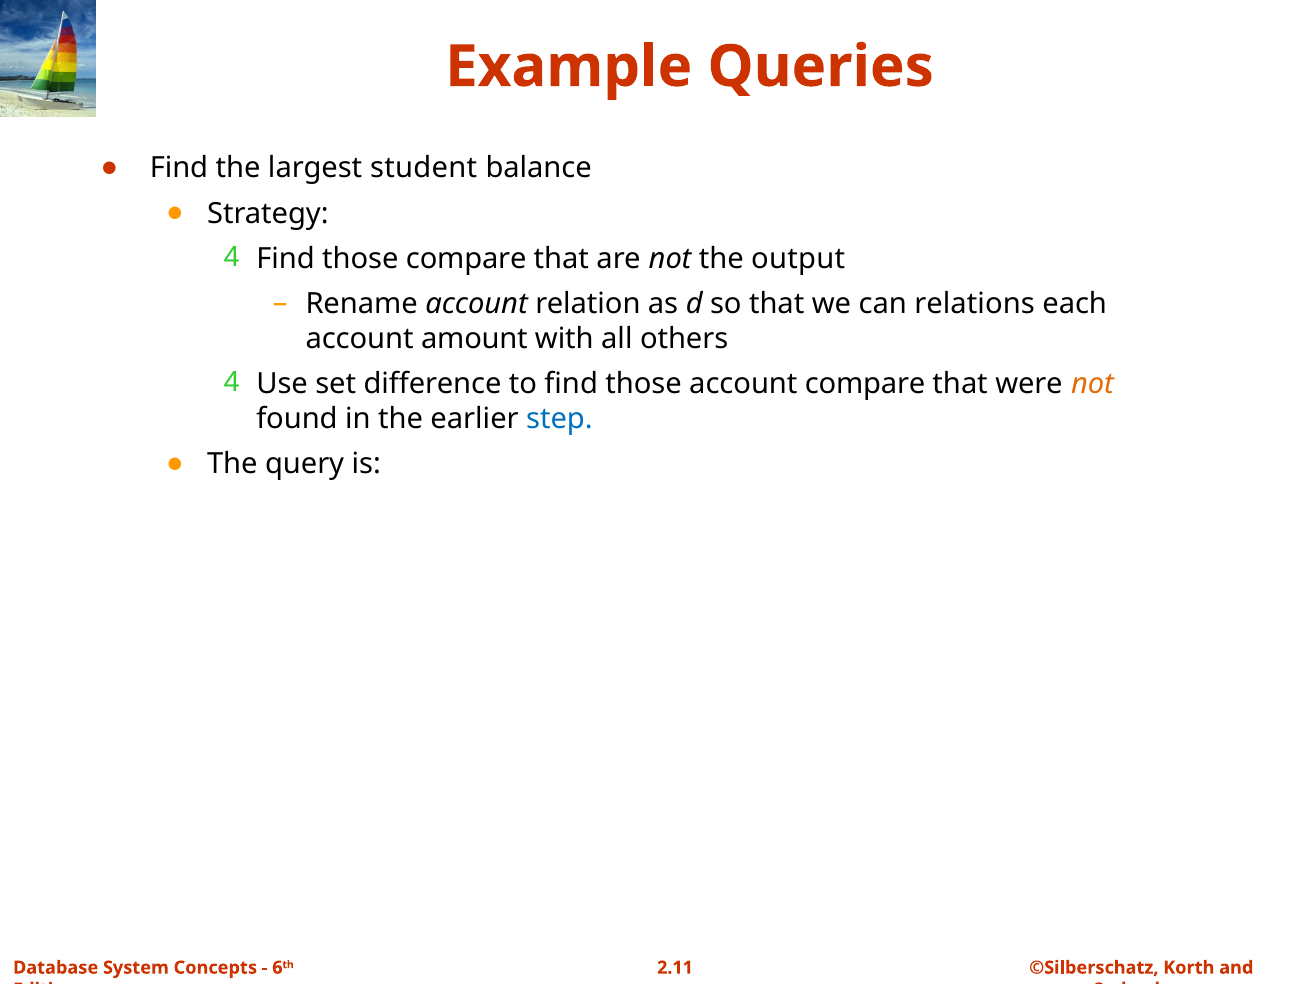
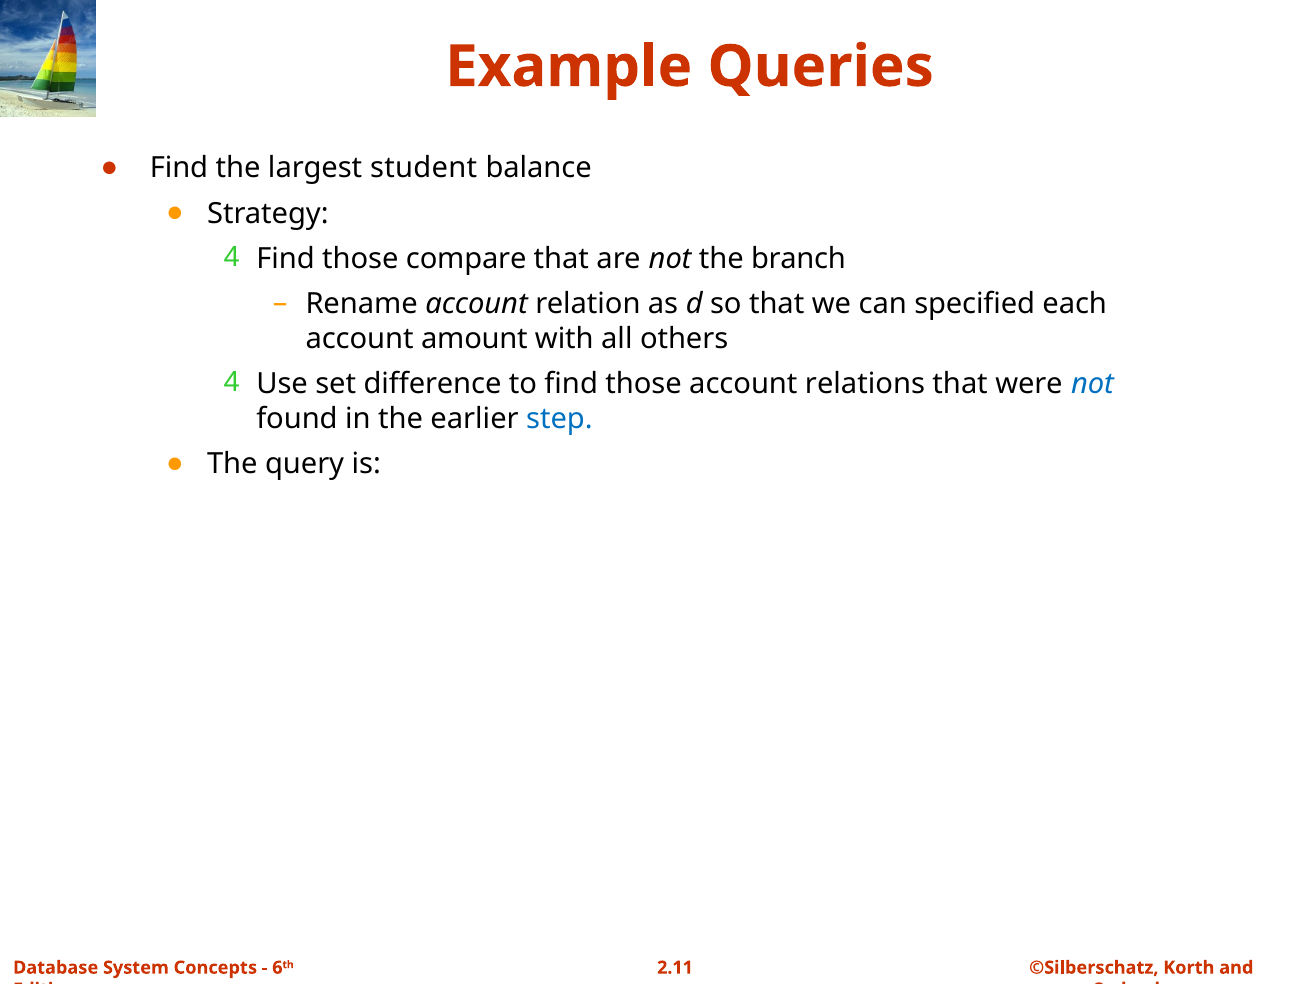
output: output -> branch (798, 259)
relations: relations -> specified (975, 304)
account compare: compare -> relations (865, 384)
not colour: orange -> blue (1092, 384)
